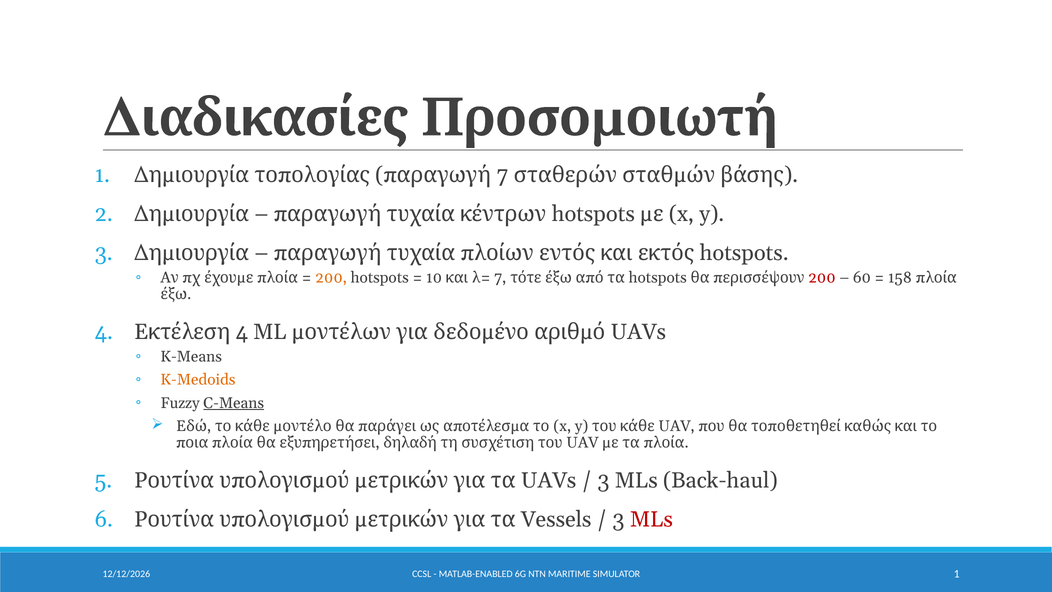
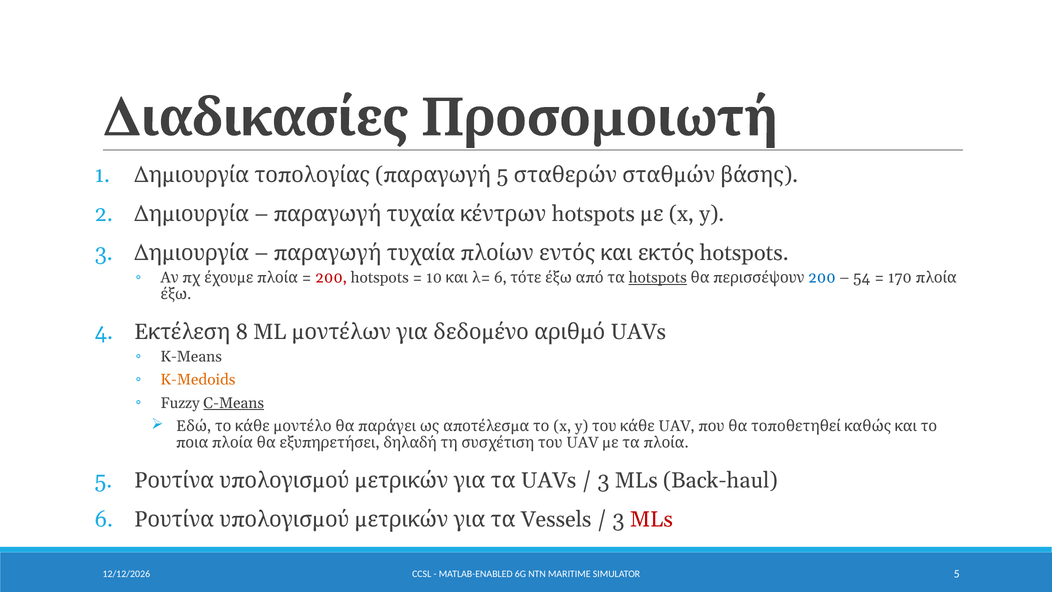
7: 7 -> 5 (502, 175)
200 colour: orange -> red (331, 278)
7: 7 -> 6 (500, 278)
hotspots underline: none -> present (658, 278)
200 colour: red -> blue (822, 278)
60: 60 -> 54 (862, 278)
158: 158 -> 170 (900, 278)
4: 4 -> 8 (242, 332)
SIMULATOR 1: 1 -> 5 (957, 574)
